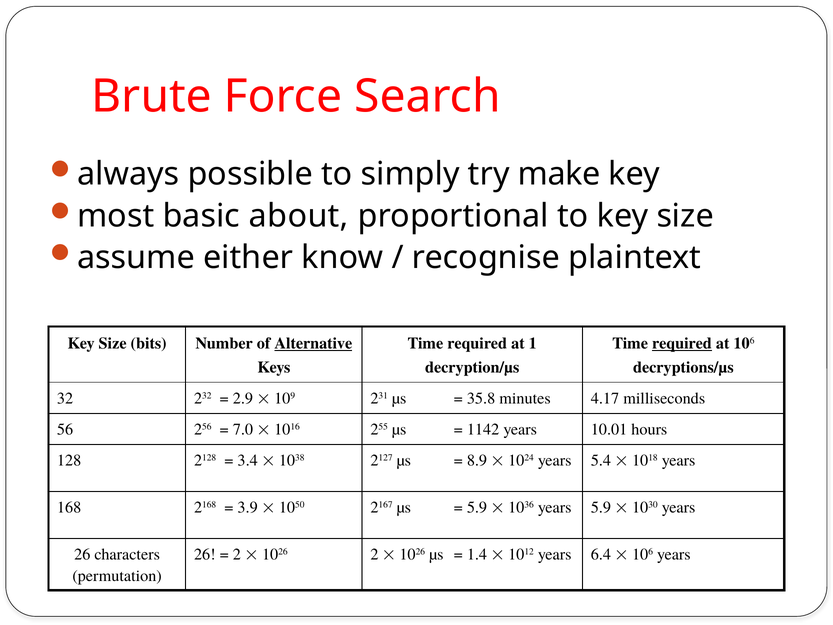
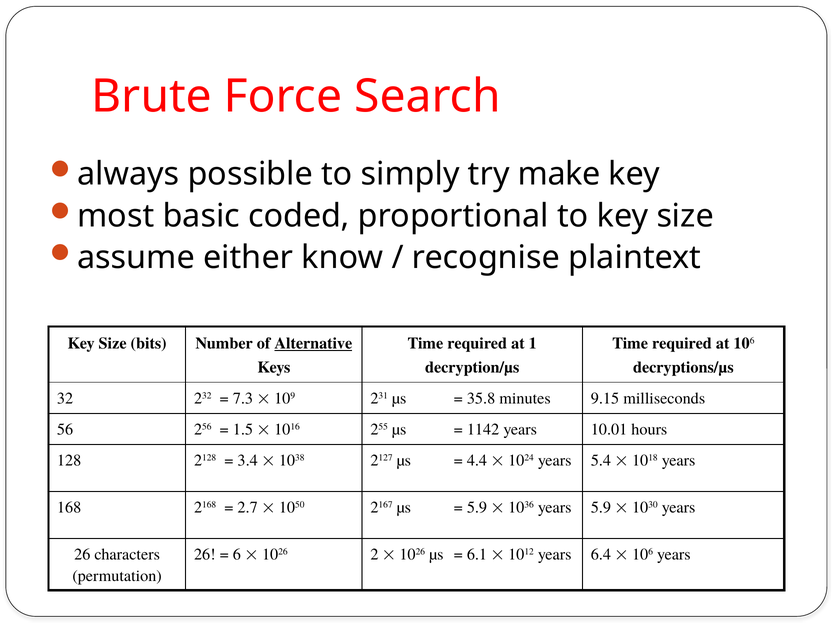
about: about -> coded (299, 216)
required underline: present -> none (682, 343)
2.9: 2.9 -> 7.3 (243, 398)
4.17: 4.17 -> 9.15 (605, 398)
7.0: 7.0 -> 1.5 (243, 429)
8.9: 8.9 -> 4.4 (477, 460)
3.9: 3.9 -> 2.7 (248, 507)
2: 2 -> 6 (237, 554)
1.4: 1.4 -> 6.1 (477, 554)
